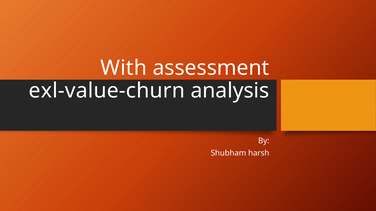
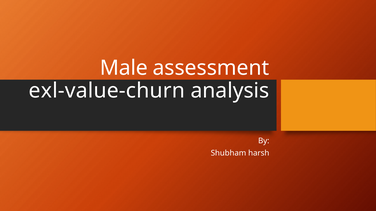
With: With -> Male (124, 68)
